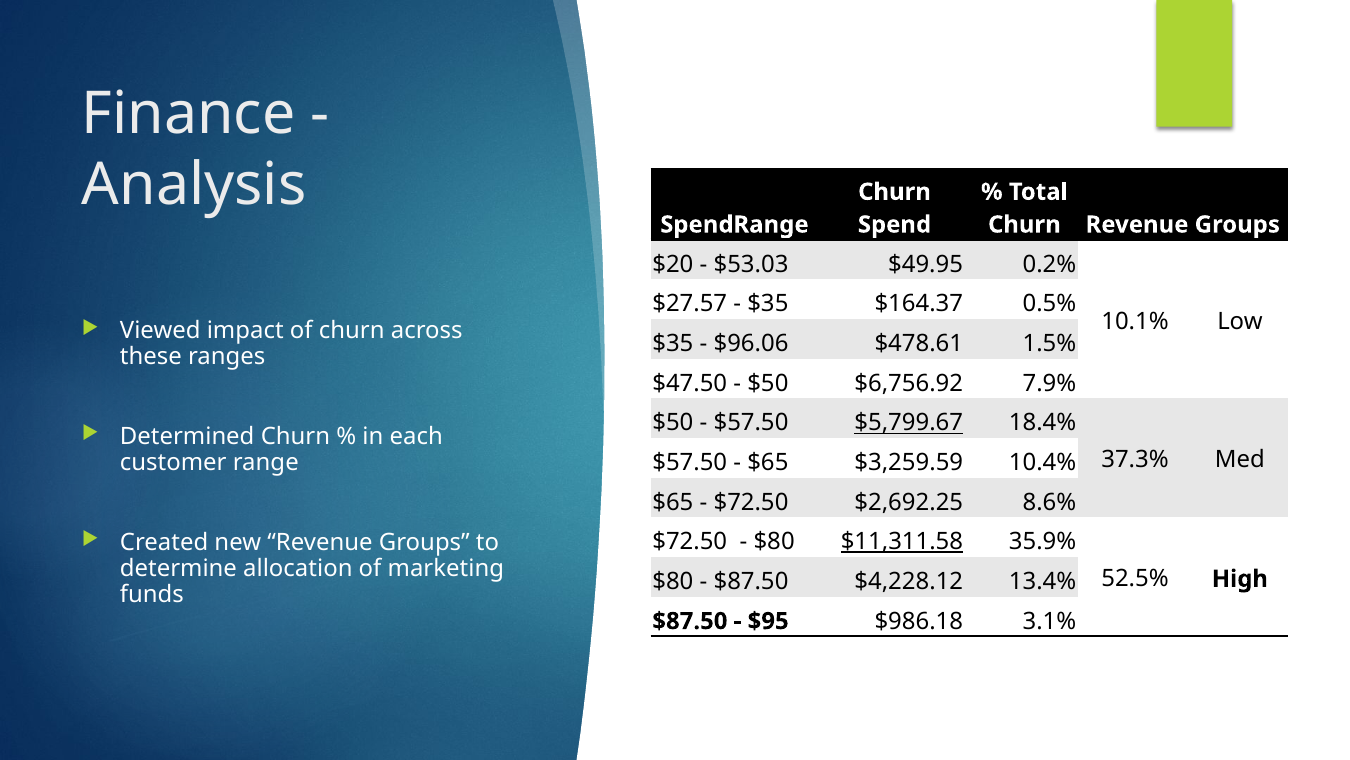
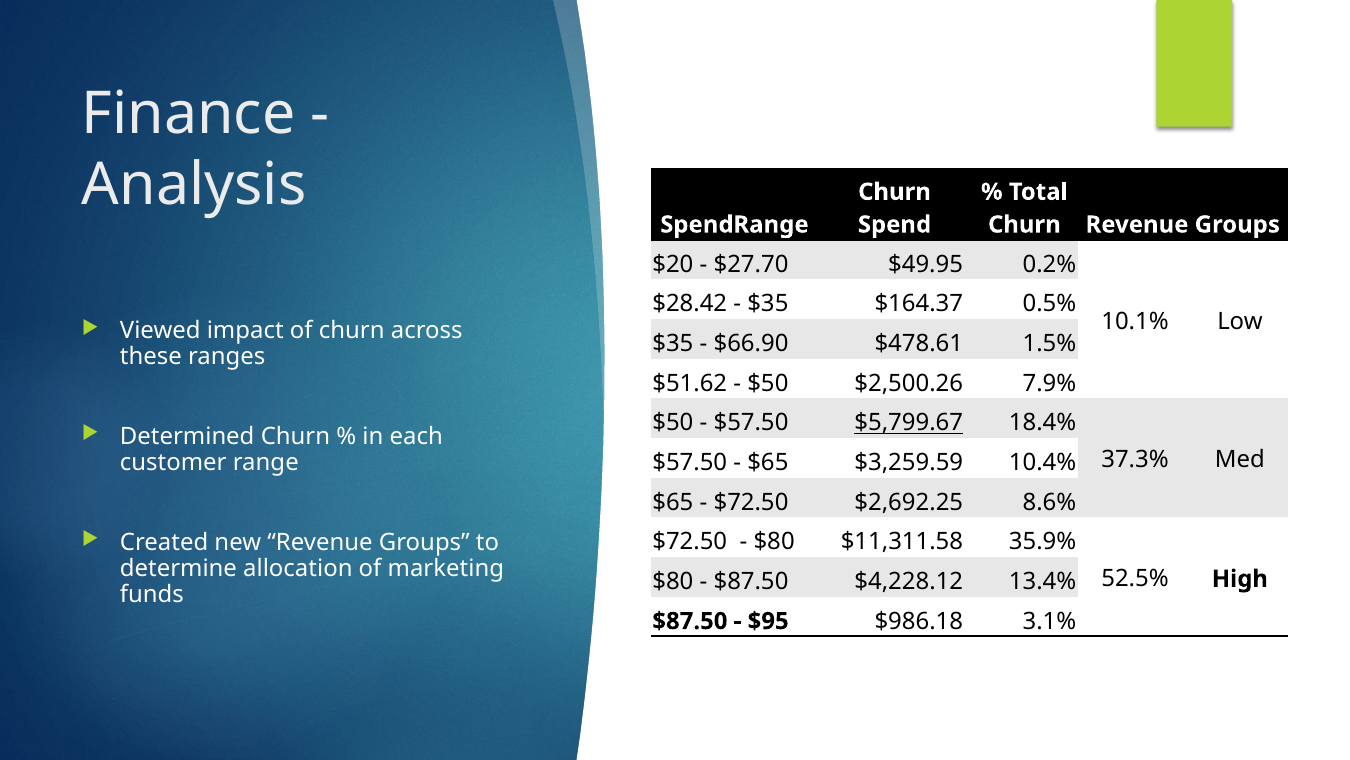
$53.03: $53.03 -> $27.70 (751, 264)
$27.57: $27.57 -> $28.42 (690, 304)
$96.06: $96.06 -> $66.90 (751, 343)
$47.50: $47.50 -> $51.62 (690, 383)
$6,756.92: $6,756.92 -> $2,500.26 (909, 383)
$11,311.58 underline: present -> none (902, 541)
